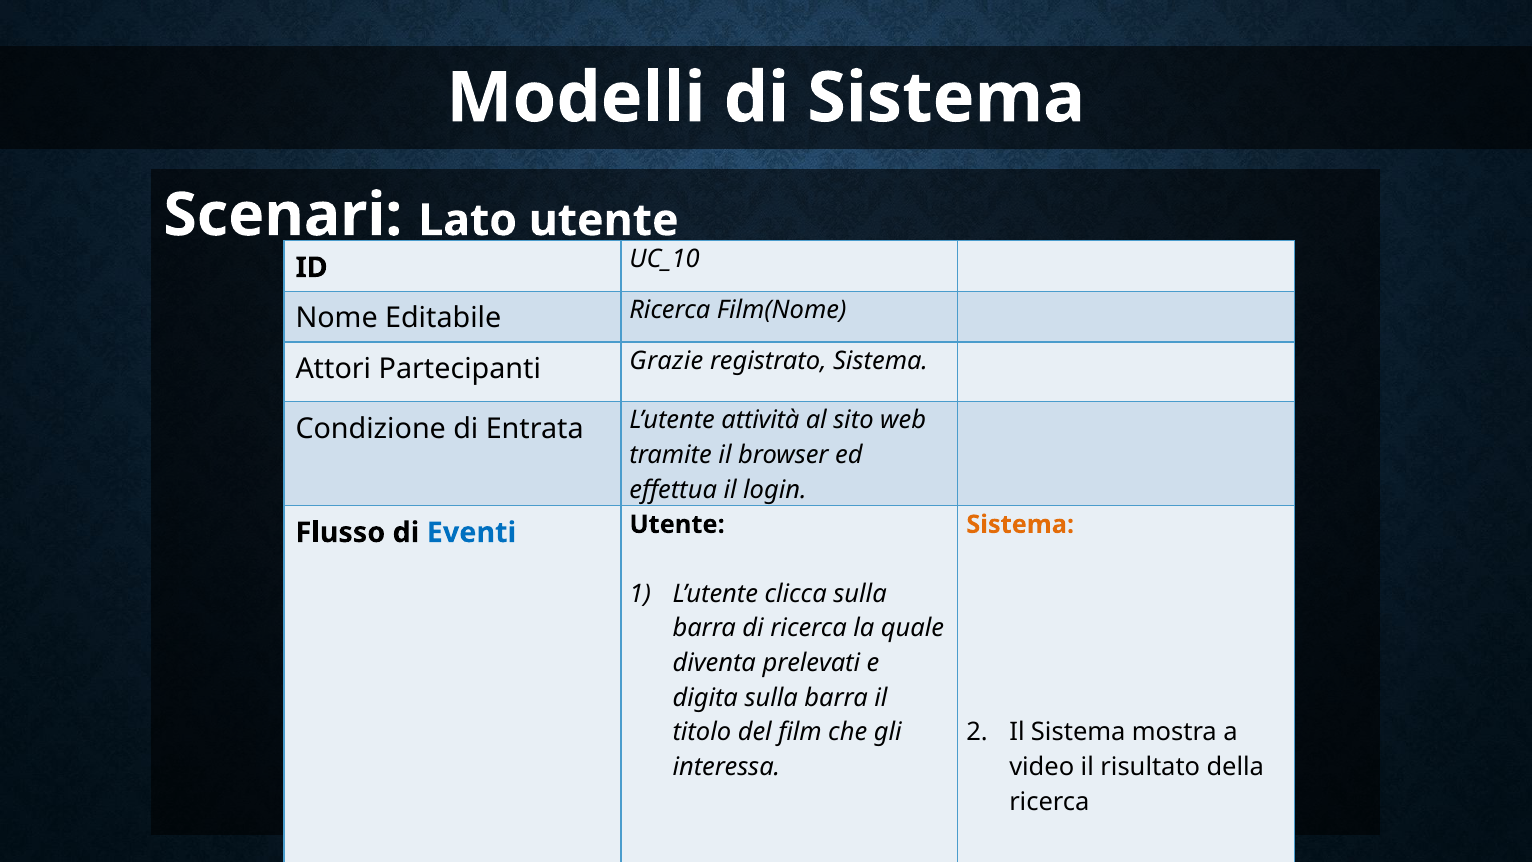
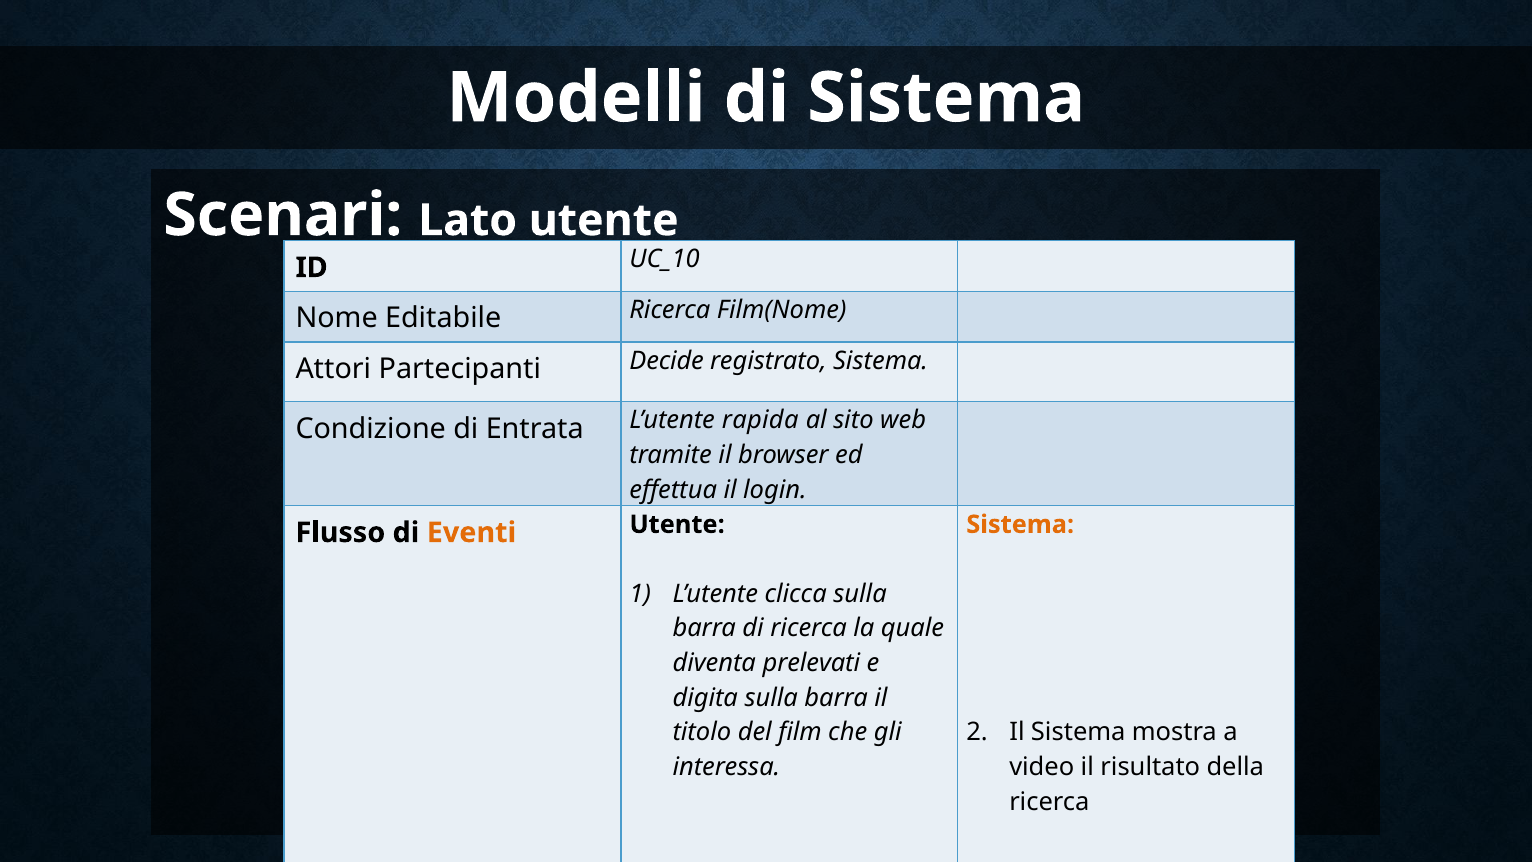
Grazie: Grazie -> Decide (667, 361)
attività: attività -> rapida (760, 420)
Eventi colour: blue -> orange (471, 532)
